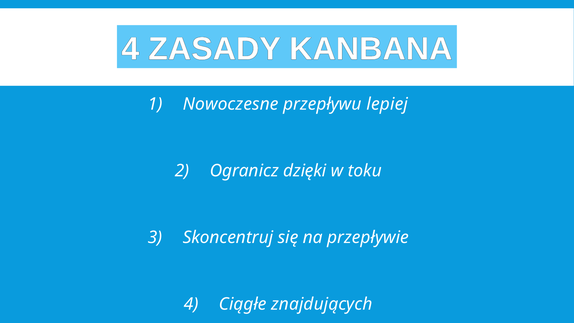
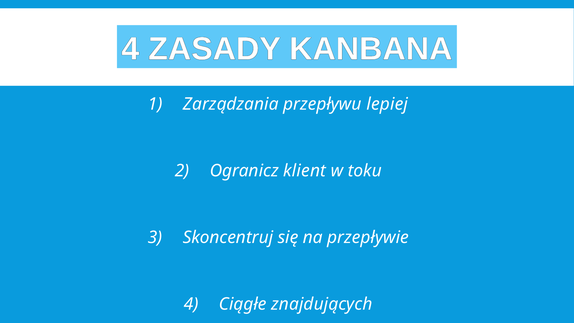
Nowoczesne: Nowoczesne -> Zarządzania (231, 104)
dzięki: dzięki -> klient (305, 171)
